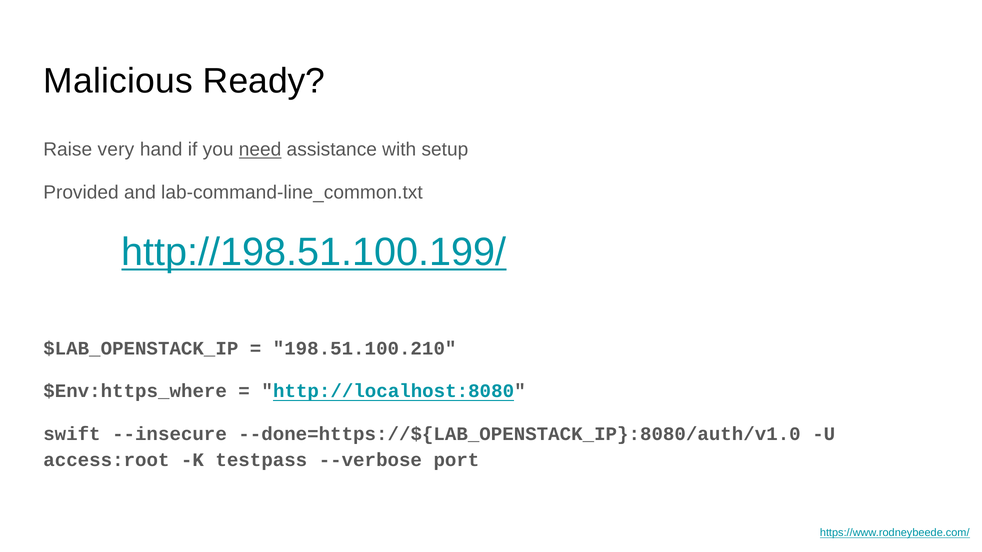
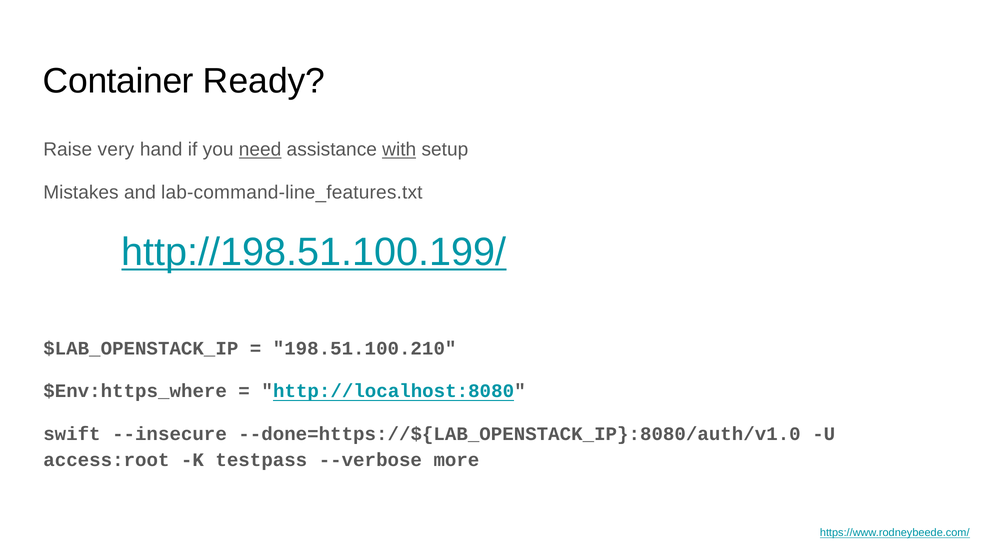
Malicious: Malicious -> Container (118, 81)
with underline: none -> present (399, 150)
Provided: Provided -> Mistakes (81, 192)
lab-command-line_common.txt: lab-command-line_common.txt -> lab-command-line_features.txt (292, 192)
port: port -> more (456, 460)
